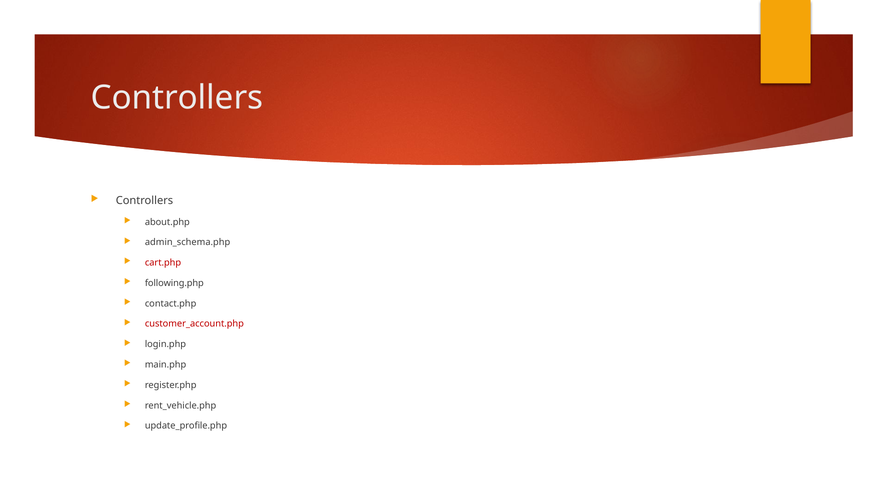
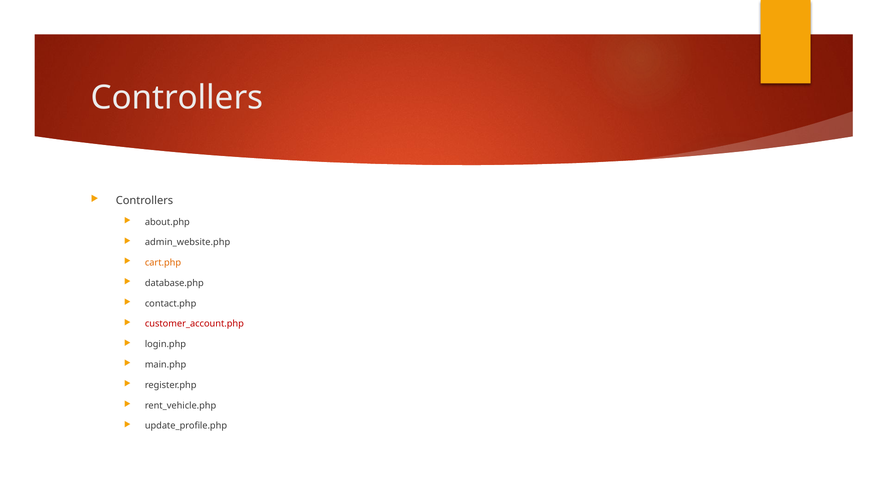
admin_schema.php: admin_schema.php -> admin_website.php (188, 242)
cart.php colour: red -> orange (163, 262)
following.php: following.php -> database.php (174, 283)
